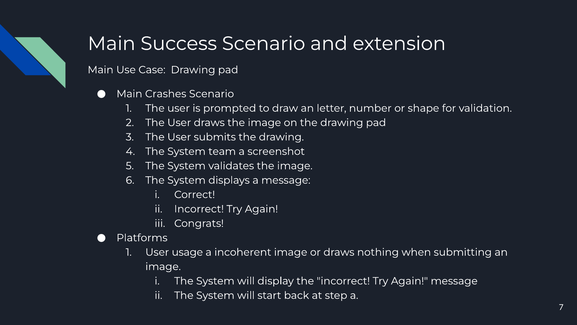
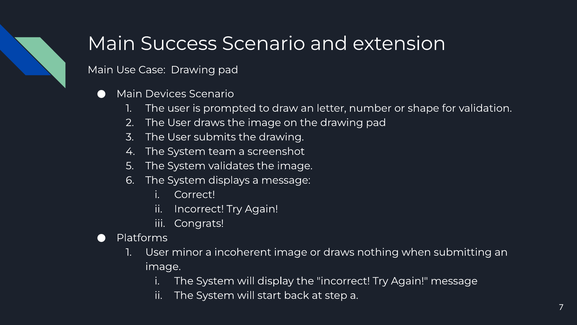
Crashes: Crashes -> Devices (166, 94)
usage: usage -> minor (187, 252)
